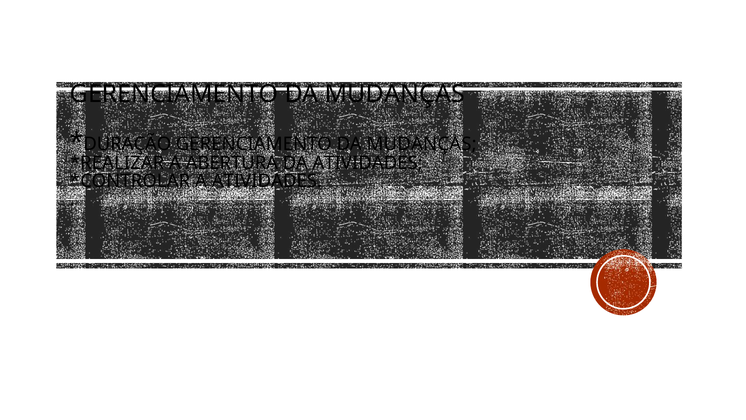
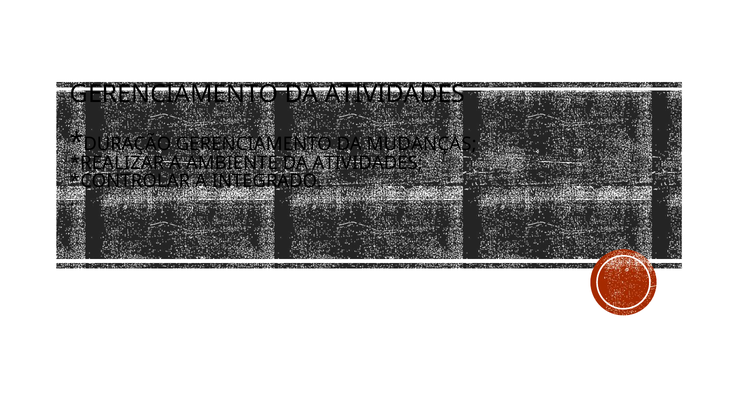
MUDANÇAS: MUDANÇAS -> ATIVIDADES (395, 94)
ABERTURA: ABERTURA -> AMBIENTE (232, 163)
A ATIVIDADES: ATIVIDADES -> INTEGRADO (267, 181)
